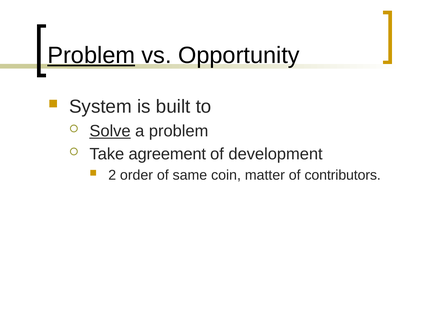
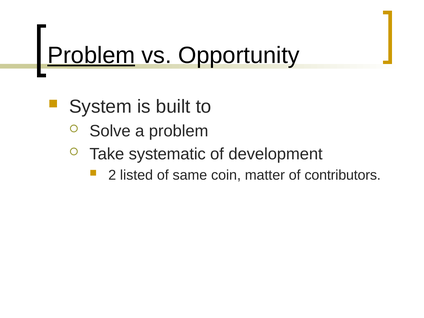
Solve underline: present -> none (110, 131)
agreement: agreement -> systematic (167, 154)
order: order -> listed (136, 175)
